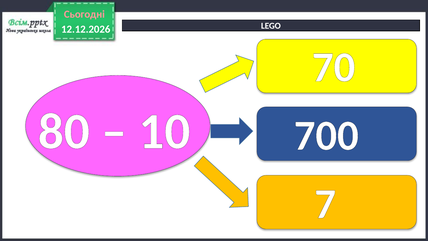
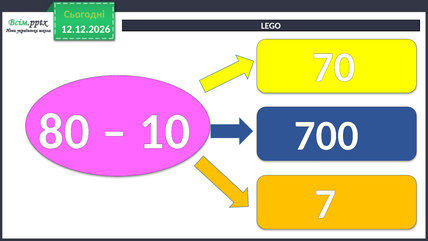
Сьогодні colour: pink -> light green (84, 14)
